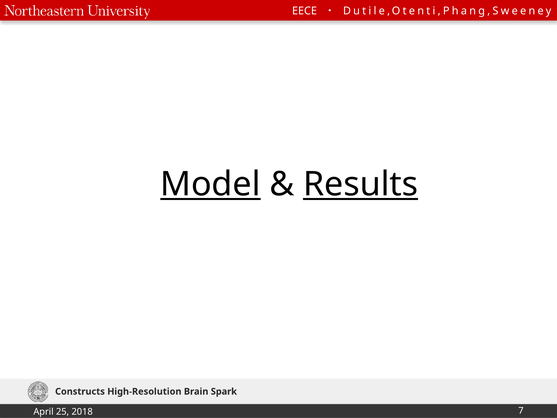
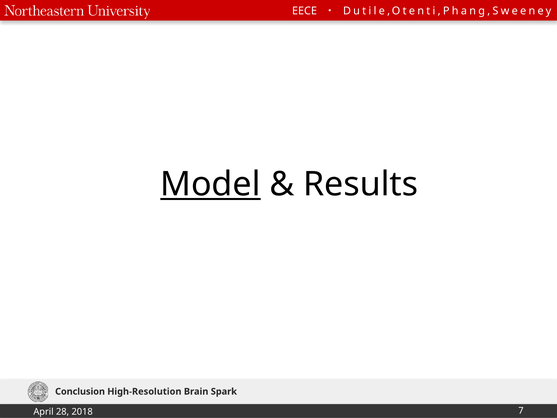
Results underline: present -> none (361, 184)
Constructs: Constructs -> Conclusion (80, 391)
25: 25 -> 28 (63, 411)
